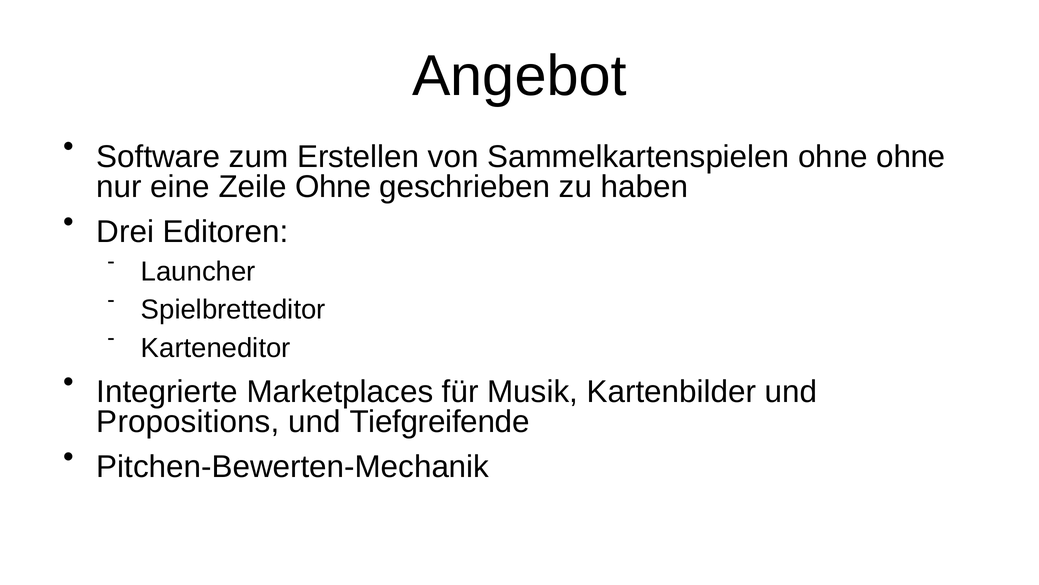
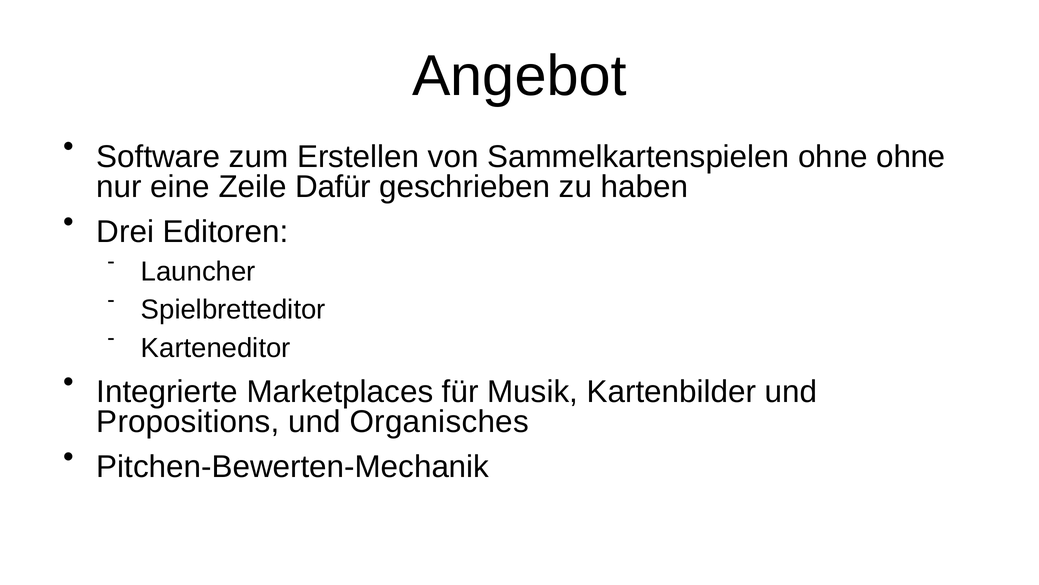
Zeile Ohne: Ohne -> Dafür (333, 187)
Tiefgreifende: Tiefgreifende -> Organisches (439, 422)
